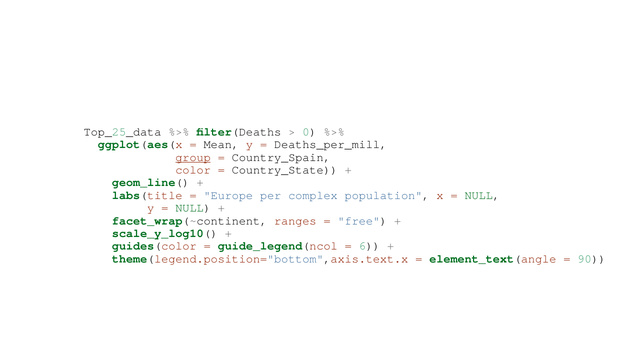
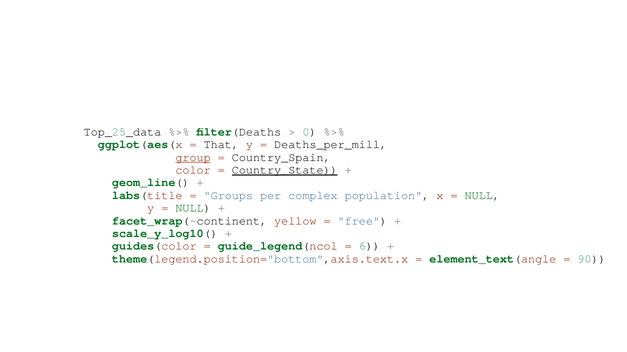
Mean: Mean -> That (221, 145)
Country_State underline: none -> present (285, 170)
Europe: Europe -> Groups (228, 196)
ranges: ranges -> yellow (295, 221)
